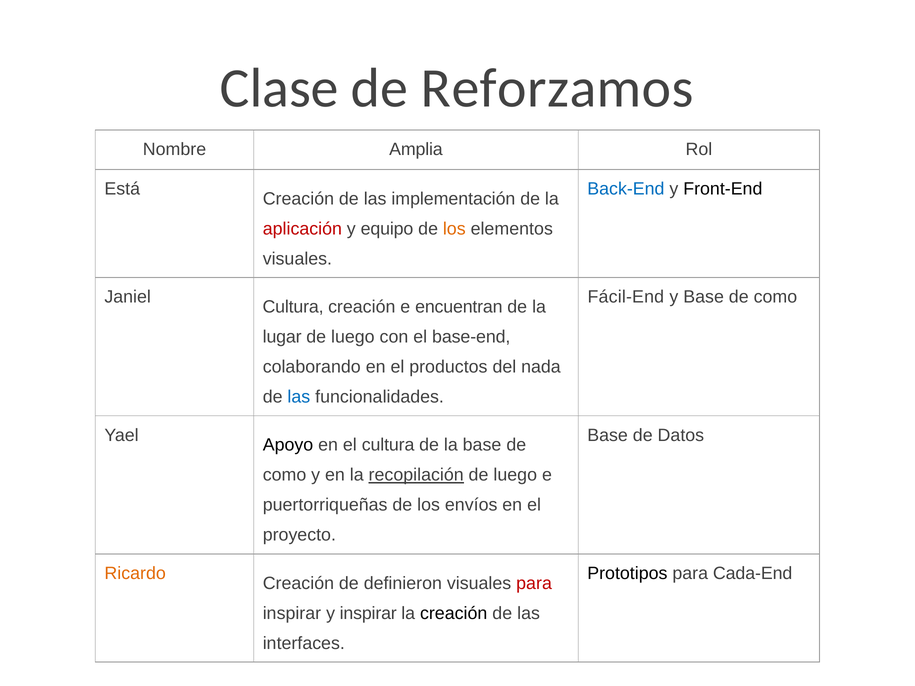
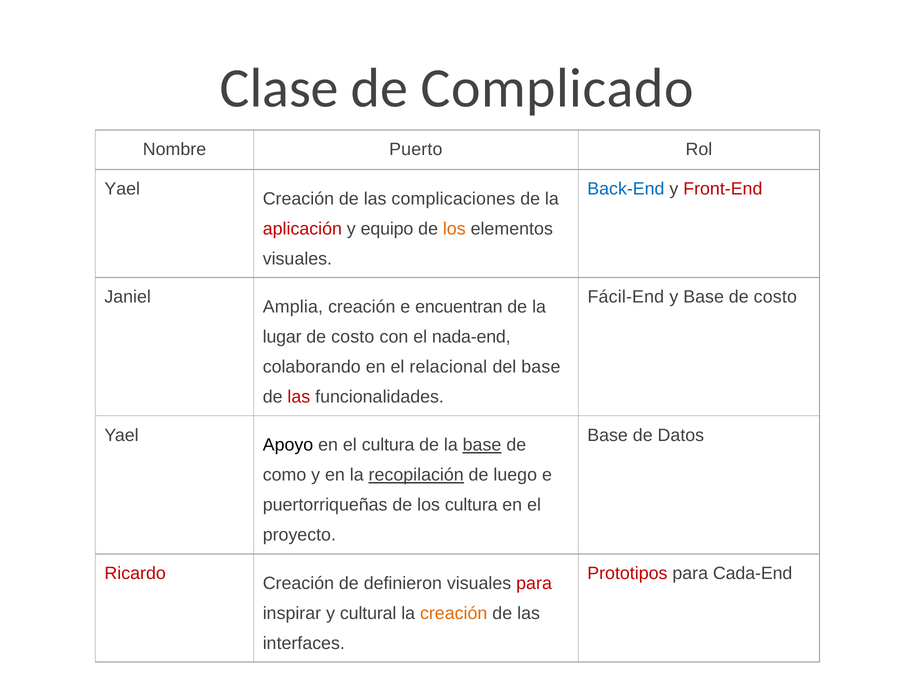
Reforzamos: Reforzamos -> Complicado (557, 89)
Amplia: Amplia -> Puerto (416, 150)
Está: Está -> Yael (122, 189)
Front-End colour: black -> red (723, 189)
implementación: implementación -> complicaciones (453, 199)
y Base de como: como -> costo (775, 297)
Cultura: Cultura -> Amplia (293, 307)
luego: luego -> costo (353, 337)
base-end: base-end -> nada-end (471, 337)
productos: productos -> relacional (448, 367)
del nada: nada -> base (541, 367)
las colour: blue -> red (299, 397)
base underline: none -> present (482, 445)
los envíos: envíos -> cultura (471, 505)
Ricardo colour: orange -> red (135, 573)
Prototipos colour: black -> red (627, 573)
y inspirar: inspirar -> cultural (368, 613)
creación colour: black -> orange (454, 613)
